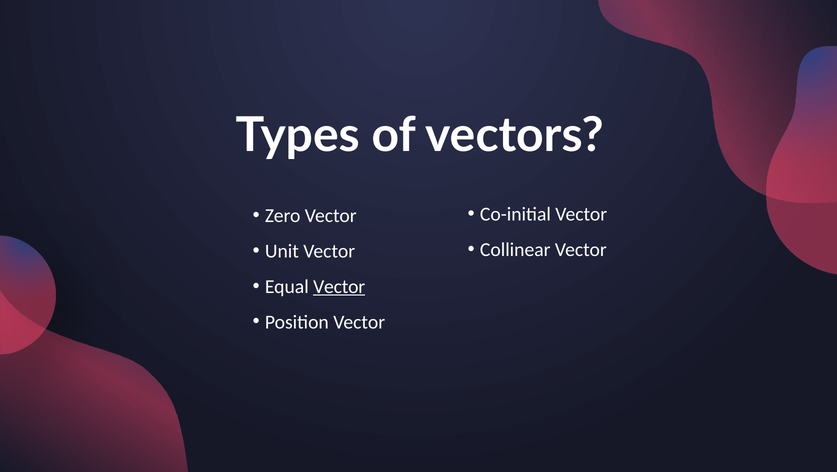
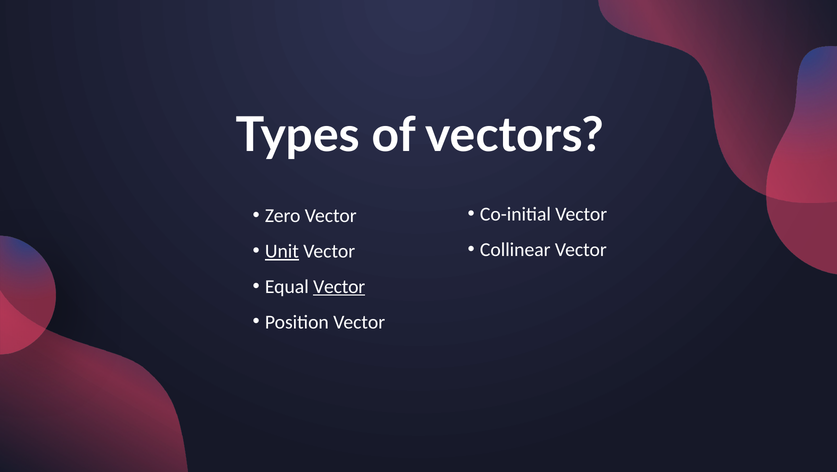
Unit underline: none -> present (282, 251)
